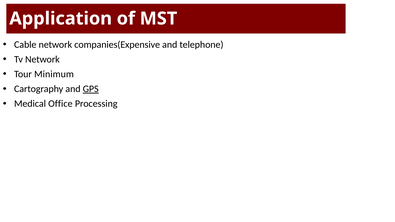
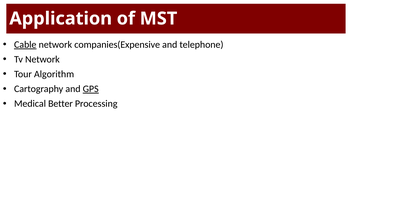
Cable underline: none -> present (25, 45)
Minimum: Minimum -> Algorithm (54, 74)
Office: Office -> Better (60, 104)
